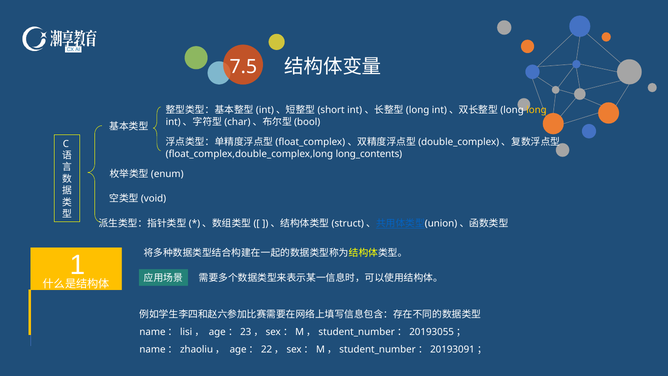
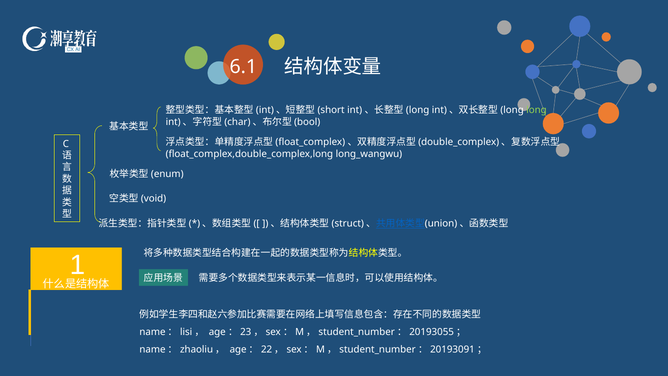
7.5: 7.5 -> 6.1 (243, 67)
long colour: yellow -> light green (536, 110)
long_contents: long_contents -> long_wangwu (369, 154)
